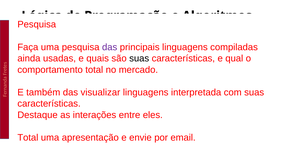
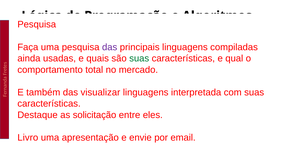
suas colour: black -> green (139, 58)
interações: interações -> solicitação (95, 115)
Total: Total -> Livro (28, 137)
